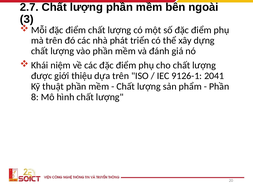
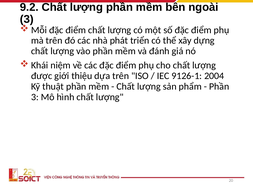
2.7: 2.7 -> 9.2 (29, 7)
2041: 2041 -> 2004 (214, 76)
8: 8 -> 3 (35, 97)
